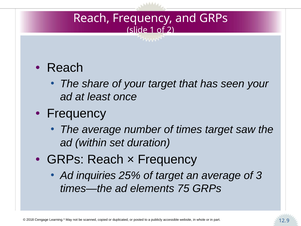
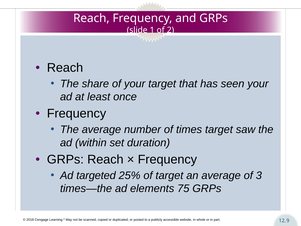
inquiries: inquiries -> targeted (96, 175)
